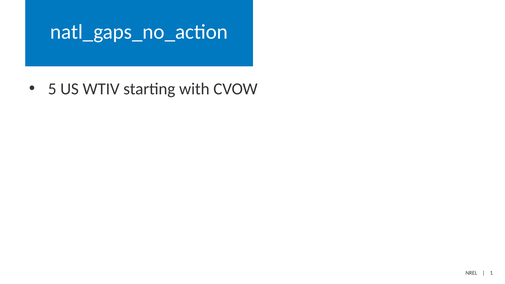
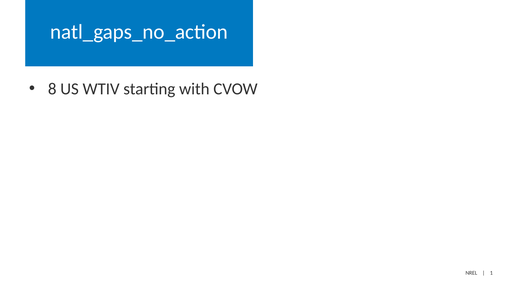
5: 5 -> 8 (52, 89)
